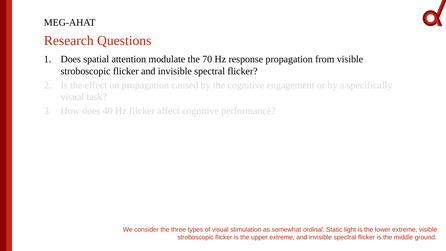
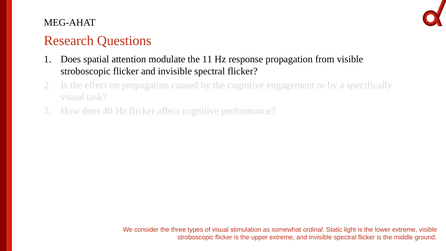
70: 70 -> 11 (207, 59)
